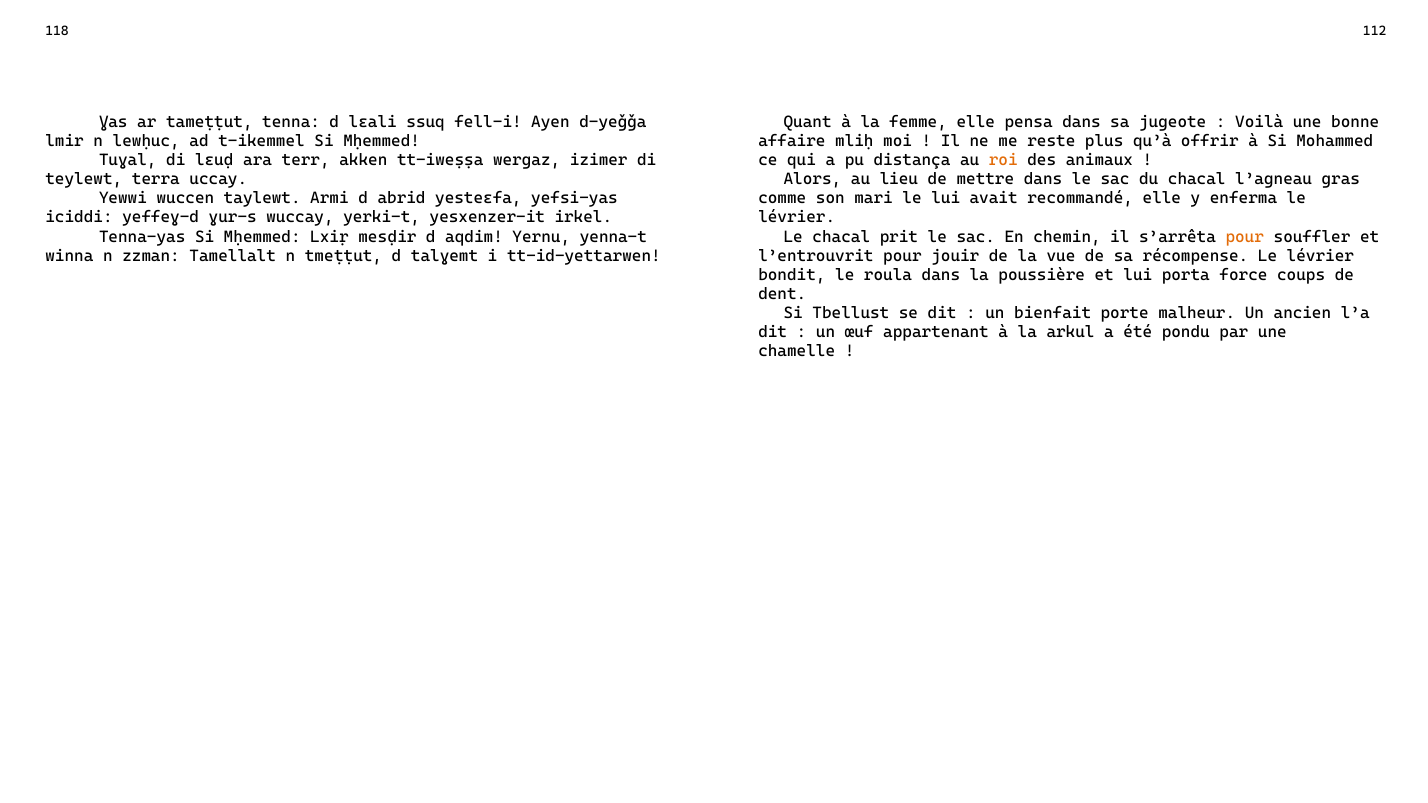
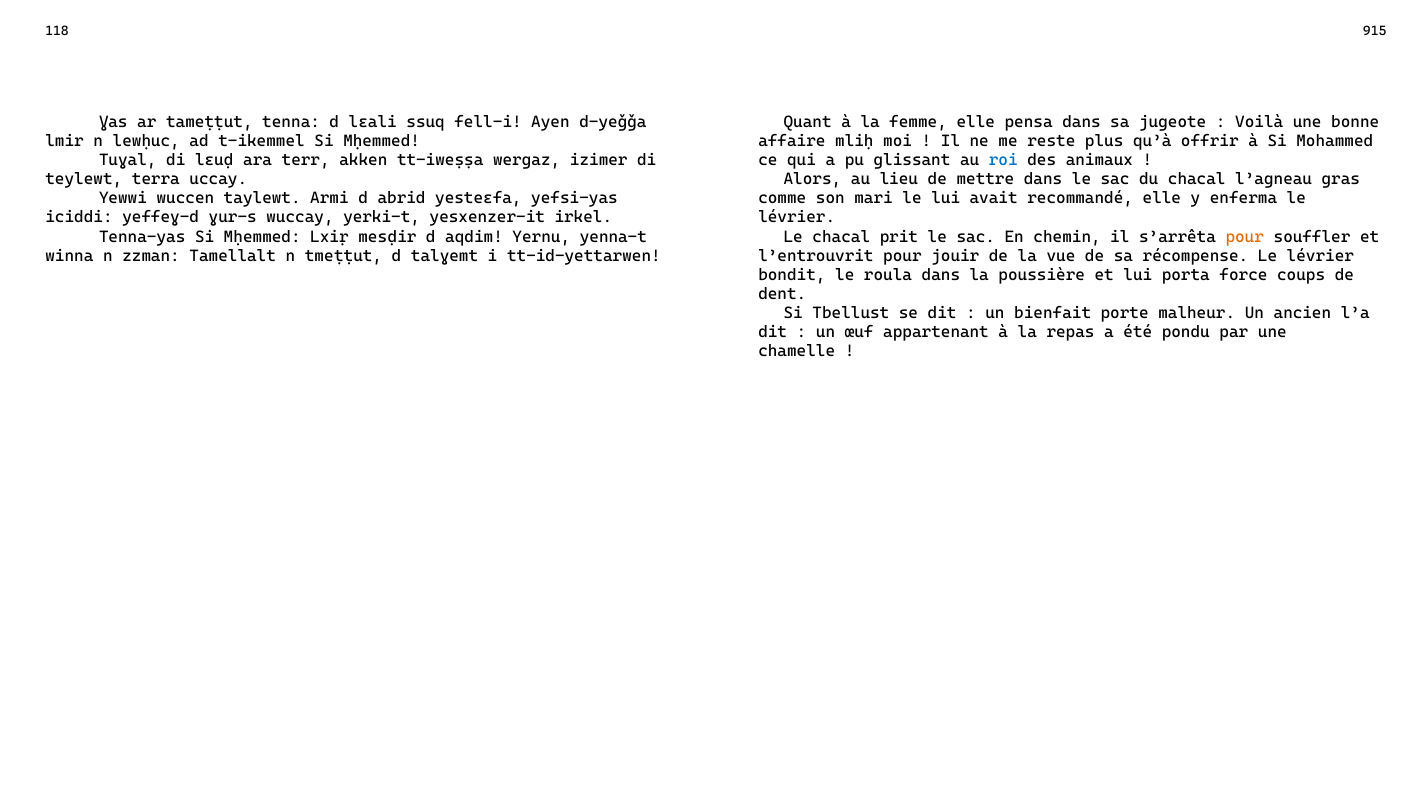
112: 112 -> 915 (1375, 31)
distança: distança -> glissant (912, 160)
roi colour: orange -> blue (1003, 160)
arkul: arkul -> repas (1071, 332)
